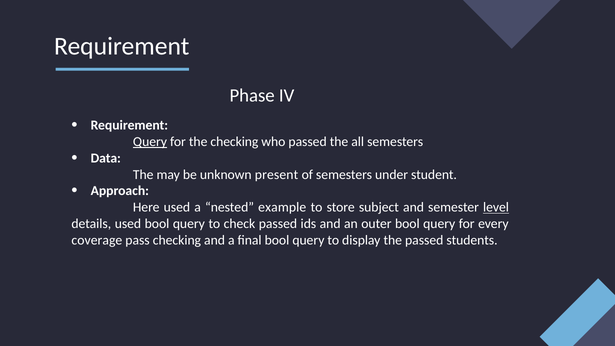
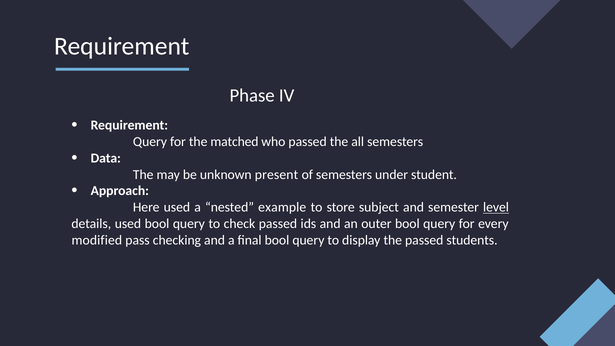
Query underline: present -> none (150, 142)
the checking: checking -> matched (234, 142)
coverage: coverage -> modified (97, 240)
